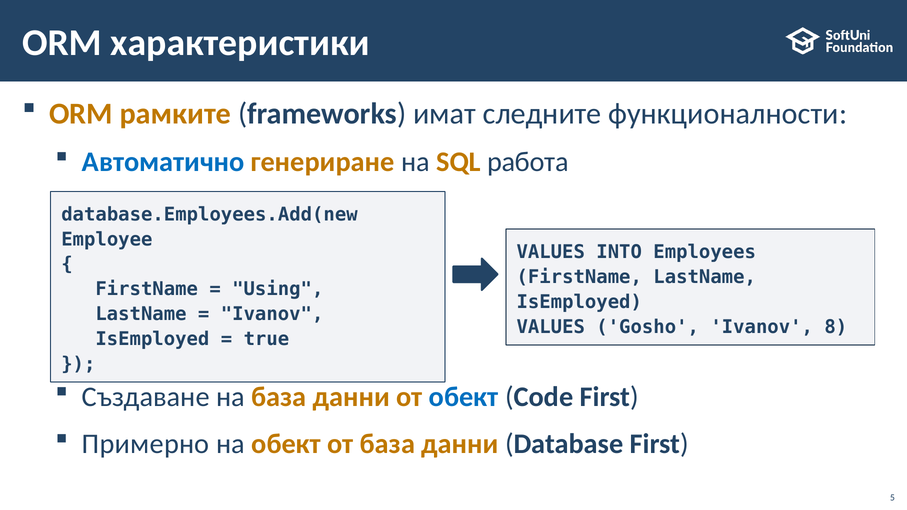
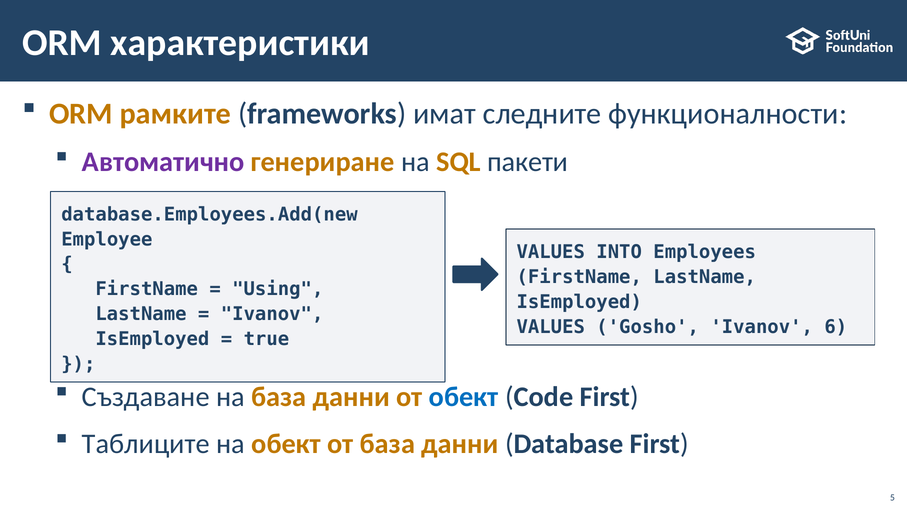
Автоматично colour: blue -> purple (163, 162)
работа: работа -> пакети (528, 162)
8: 8 -> 6 (836, 327)
Примерно: Примерно -> Таблиците (146, 444)
